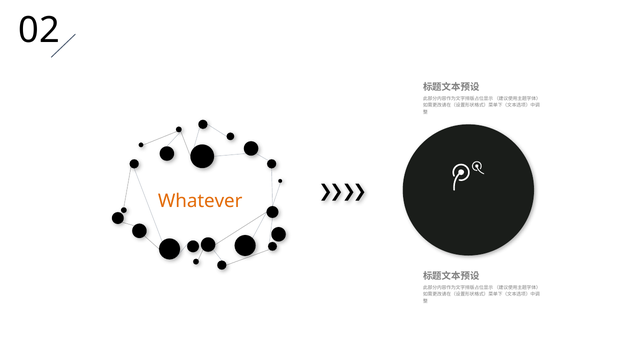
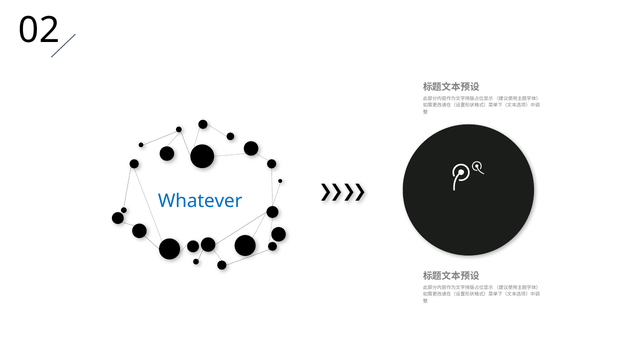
Whatever colour: orange -> blue (200, 201)
